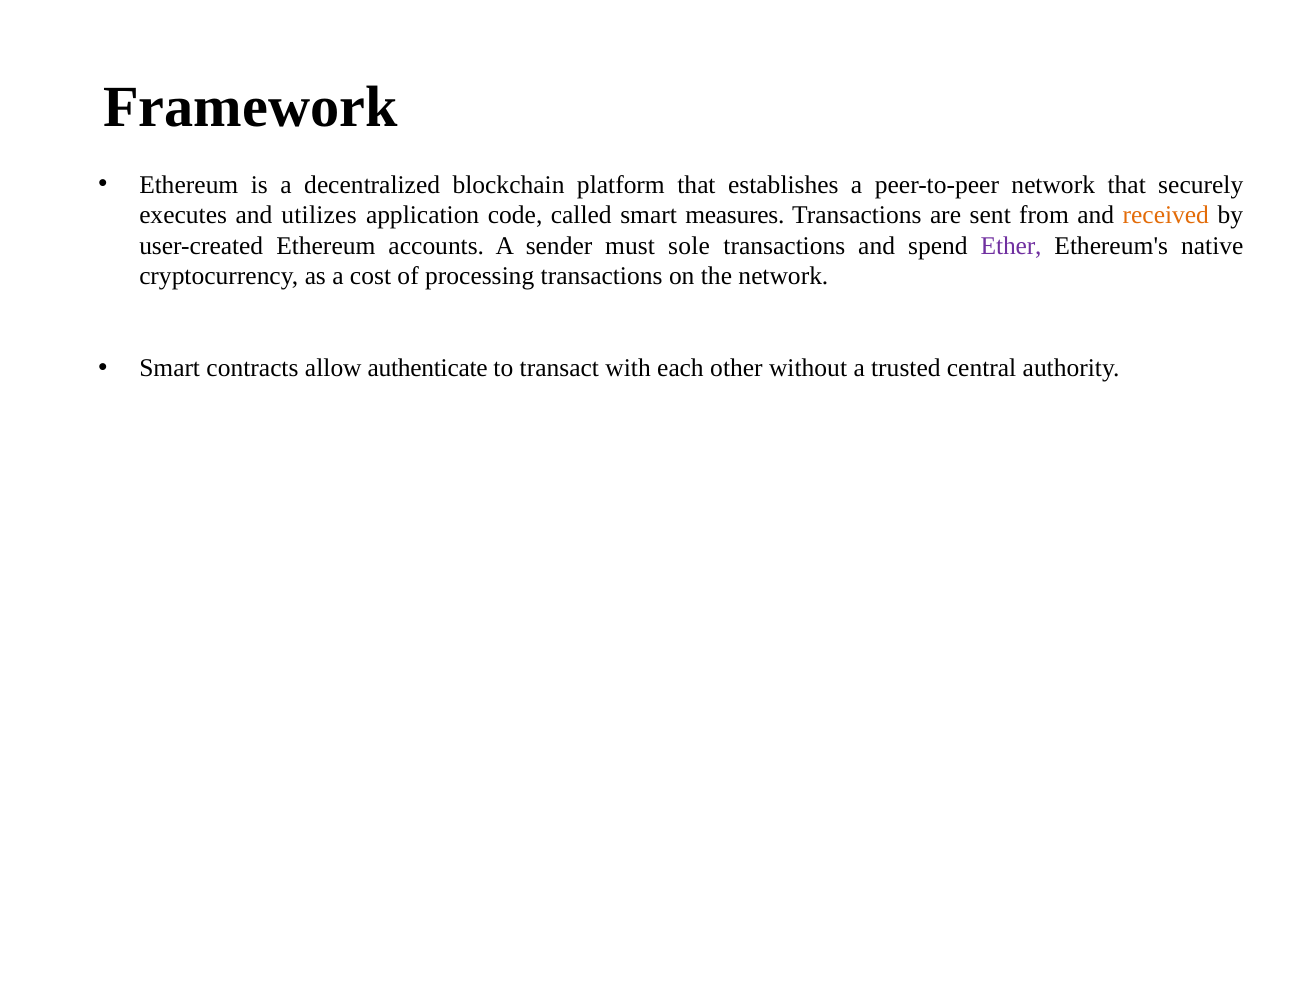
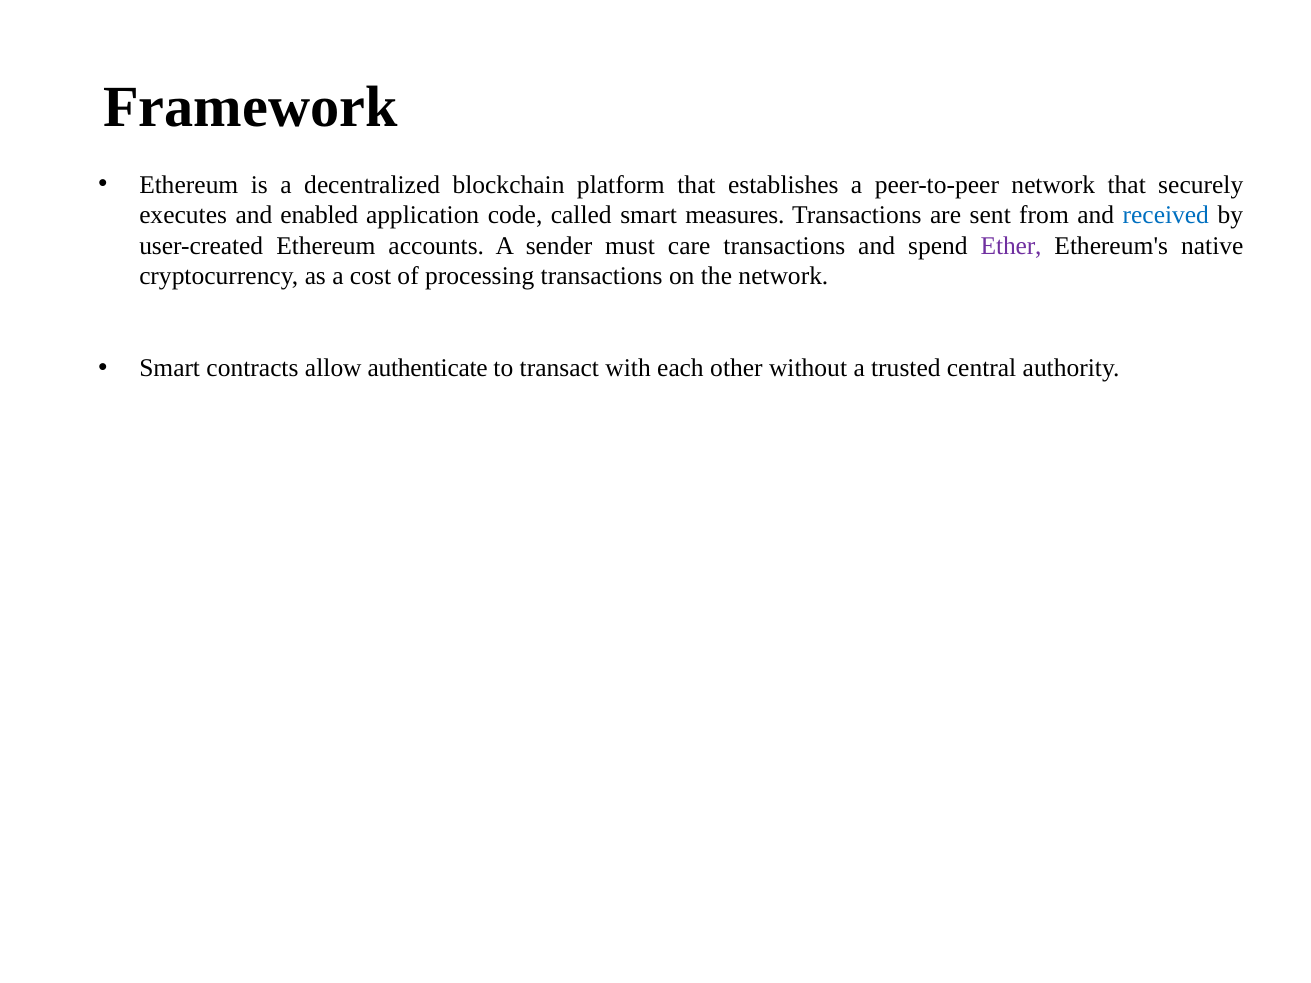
utilizes: utilizes -> enabled (319, 215)
received colour: orange -> blue (1166, 215)
sole: sole -> care (689, 246)
